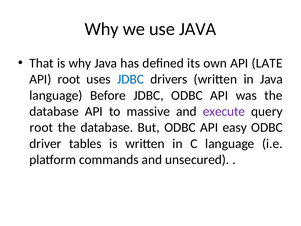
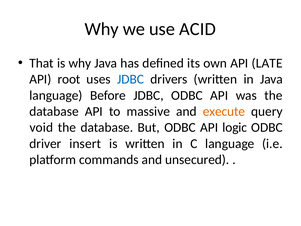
use JAVA: JAVA -> ACID (198, 29)
execute colour: purple -> orange (224, 111)
root: root -> void (41, 127)
easy: easy -> logic (235, 127)
tables: tables -> insert (85, 143)
